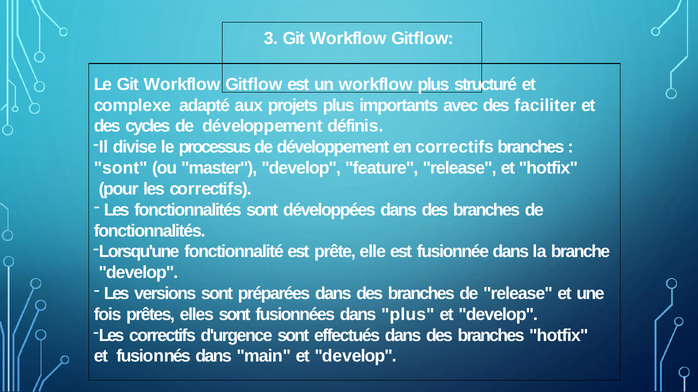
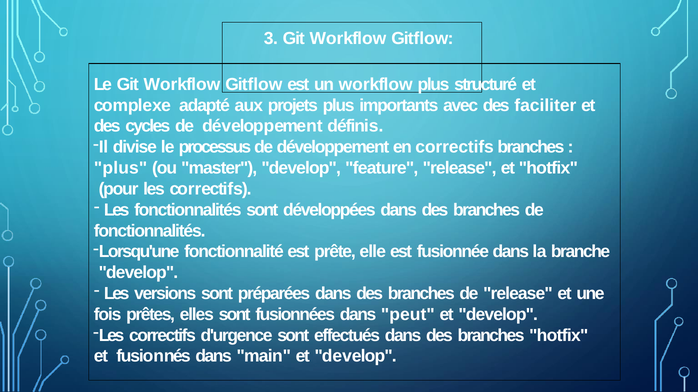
sont: sont -> plus (121, 168)
dans plus: plus -> peut (408, 315)
